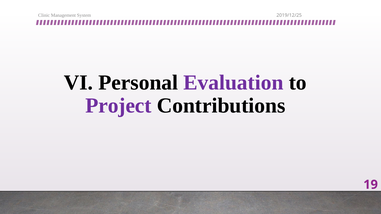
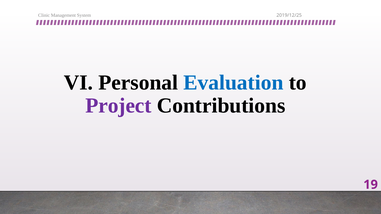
Evaluation colour: purple -> blue (233, 83)
